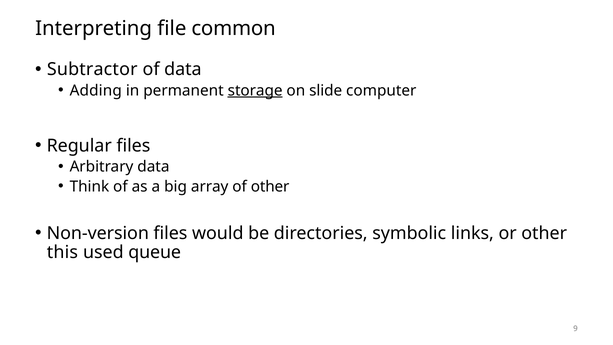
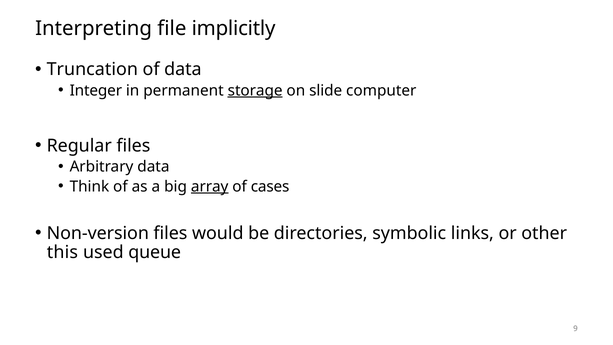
common: common -> implicitly (234, 29)
Subtractor: Subtractor -> Truncation (92, 69)
Adding: Adding -> Integer (96, 90)
array underline: none -> present (210, 186)
of other: other -> cases (270, 186)
